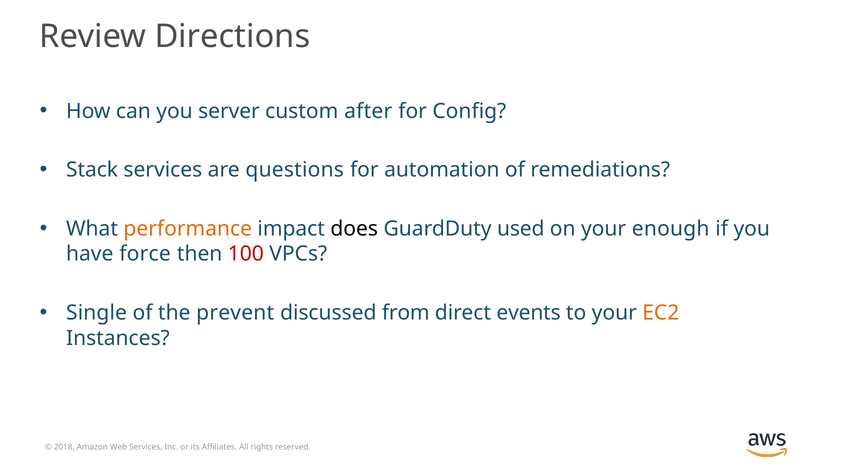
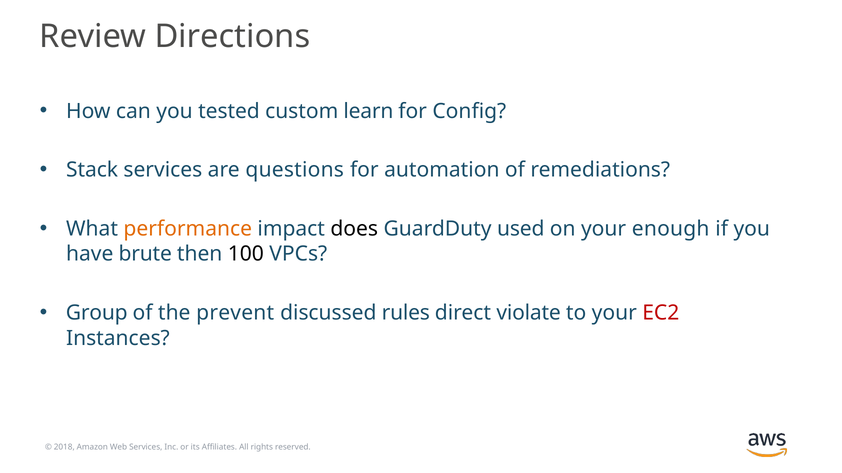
server: server -> tested (229, 111)
after: after -> learn (368, 111)
force: force -> brute (145, 254)
100 colour: red -> black (246, 254)
Single: Single -> Group (97, 313)
from: from -> rules (406, 313)
events: events -> violate (529, 313)
EC2 colour: orange -> red (661, 313)
